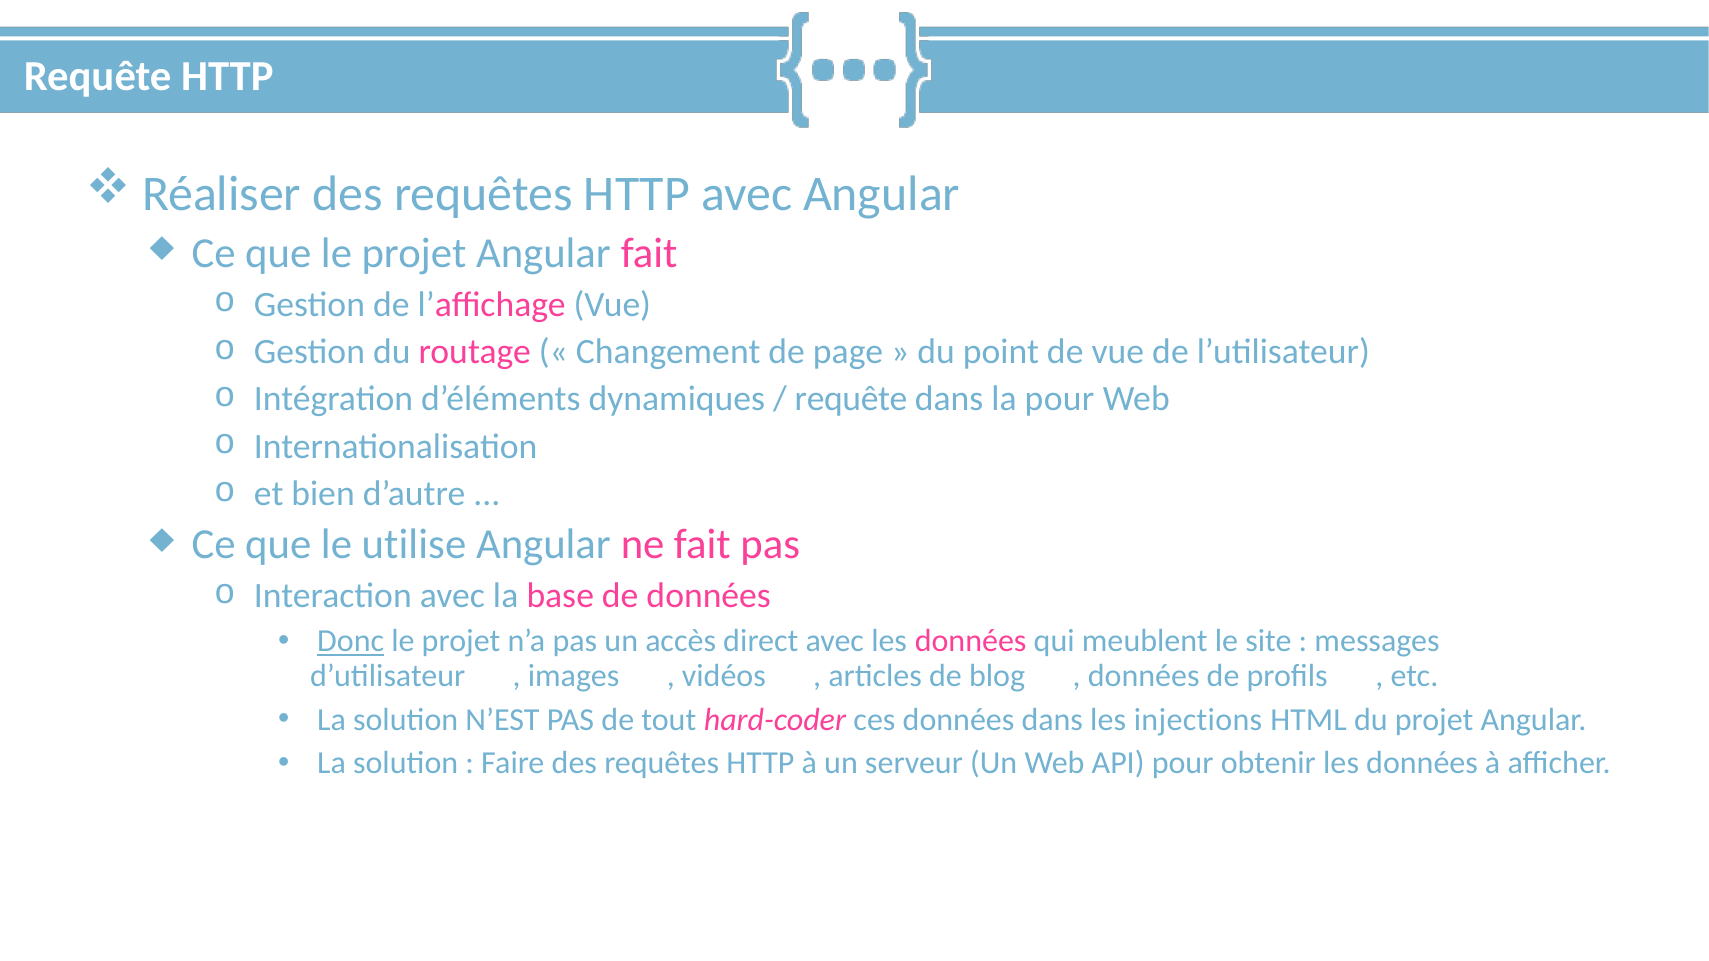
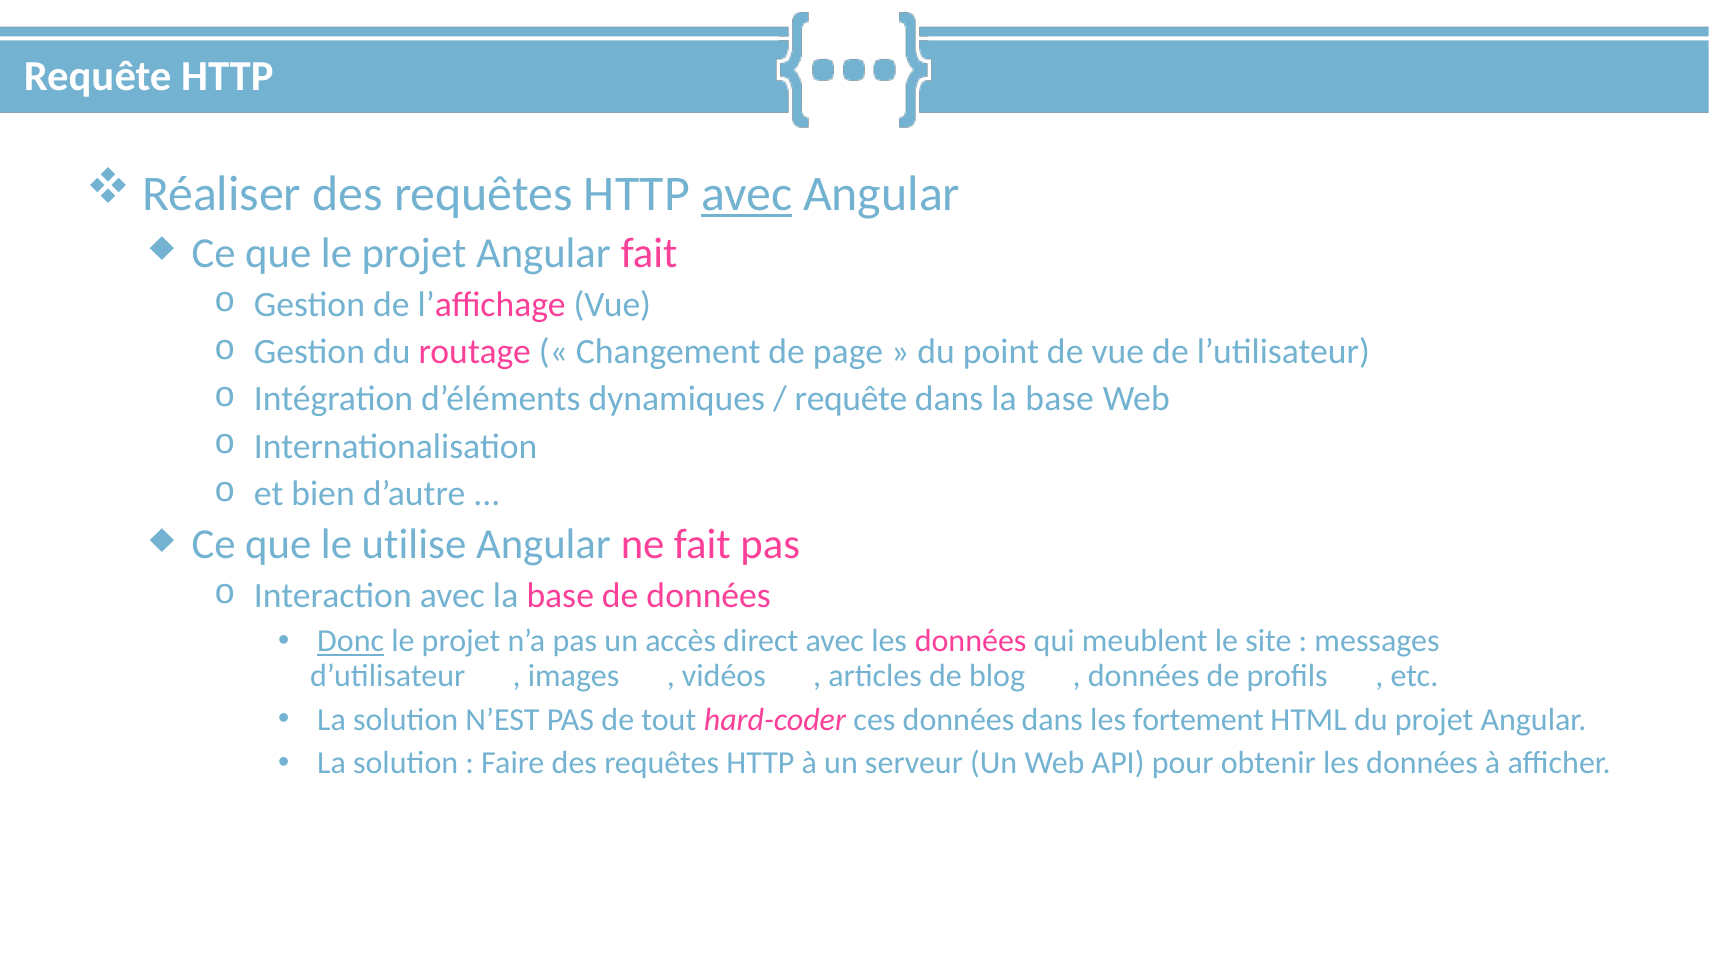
avec underline: none -> present (747, 194)
dans la pour: pour -> base (1060, 399)
injections: injections -> fortement (1198, 720)
